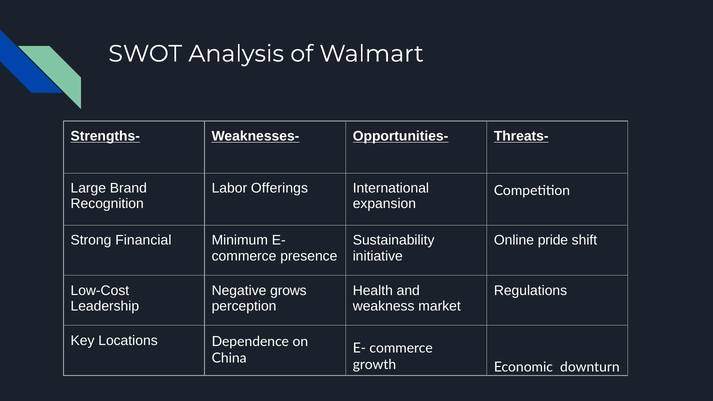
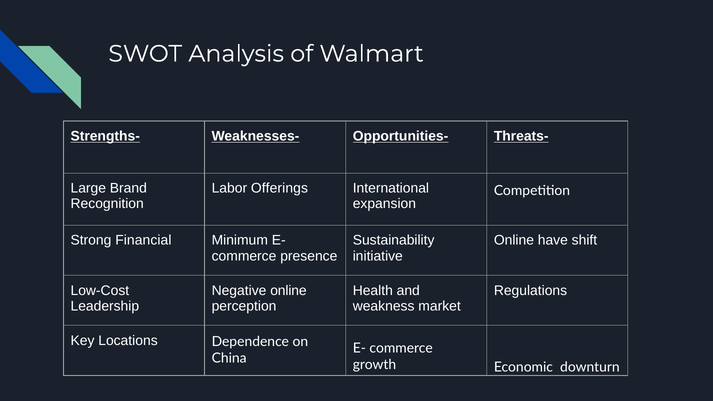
pride: pride -> have (553, 240)
Negative grows: grows -> online (288, 291)
